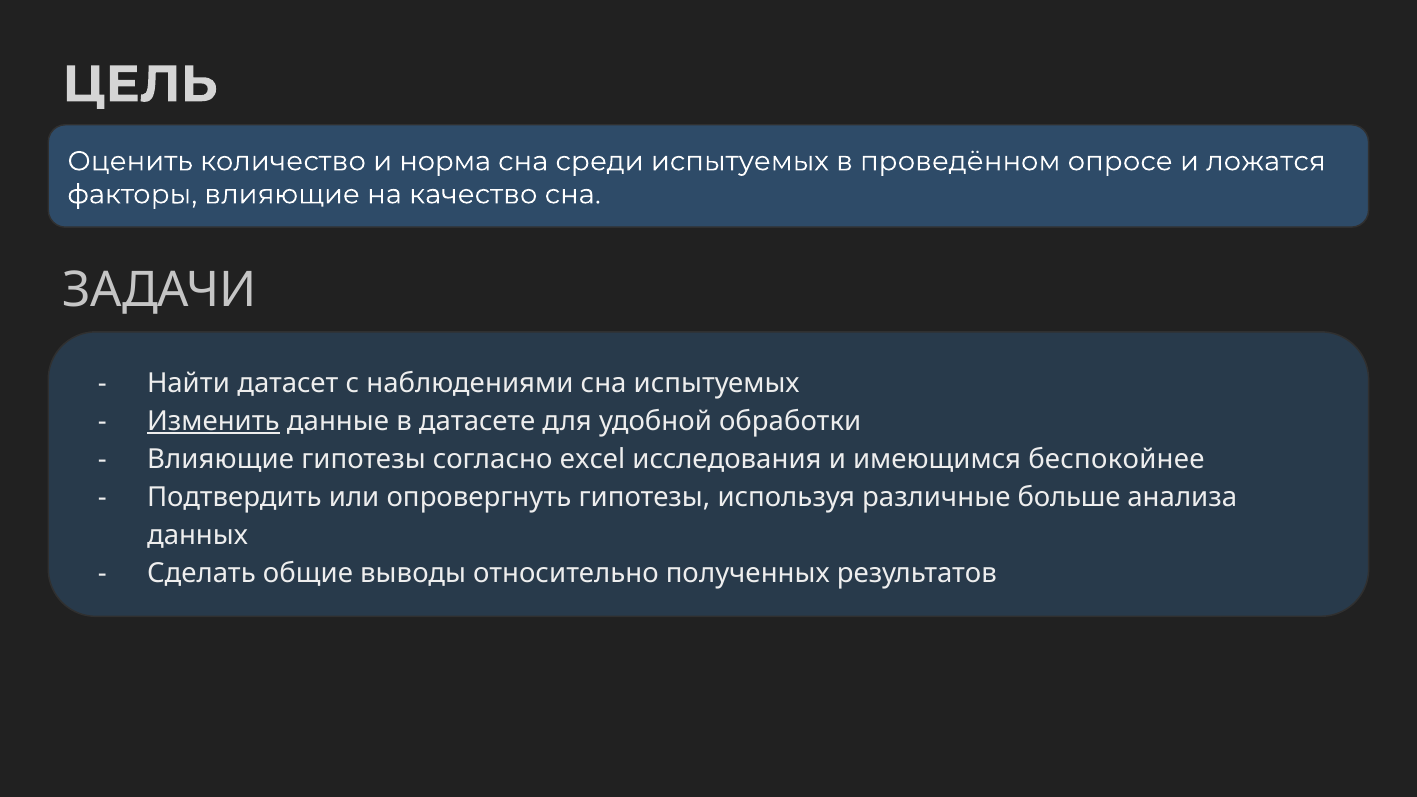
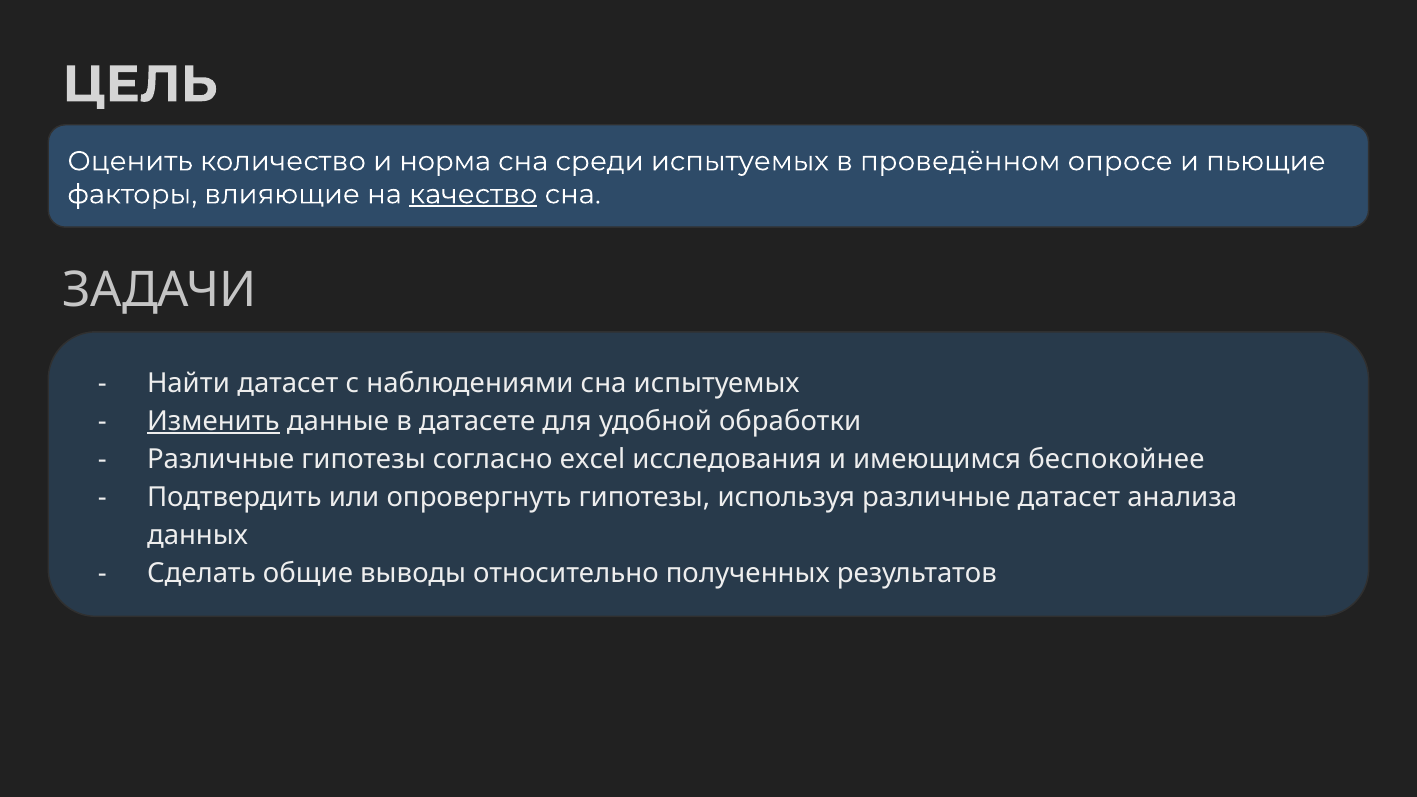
ложатся: ложатся -> пьющие (1266, 161)
качество underline: none -> present (473, 194)
Влияющие: Влияющие -> Различные (221, 459)
различные больше: больше -> датасет (1069, 497)
